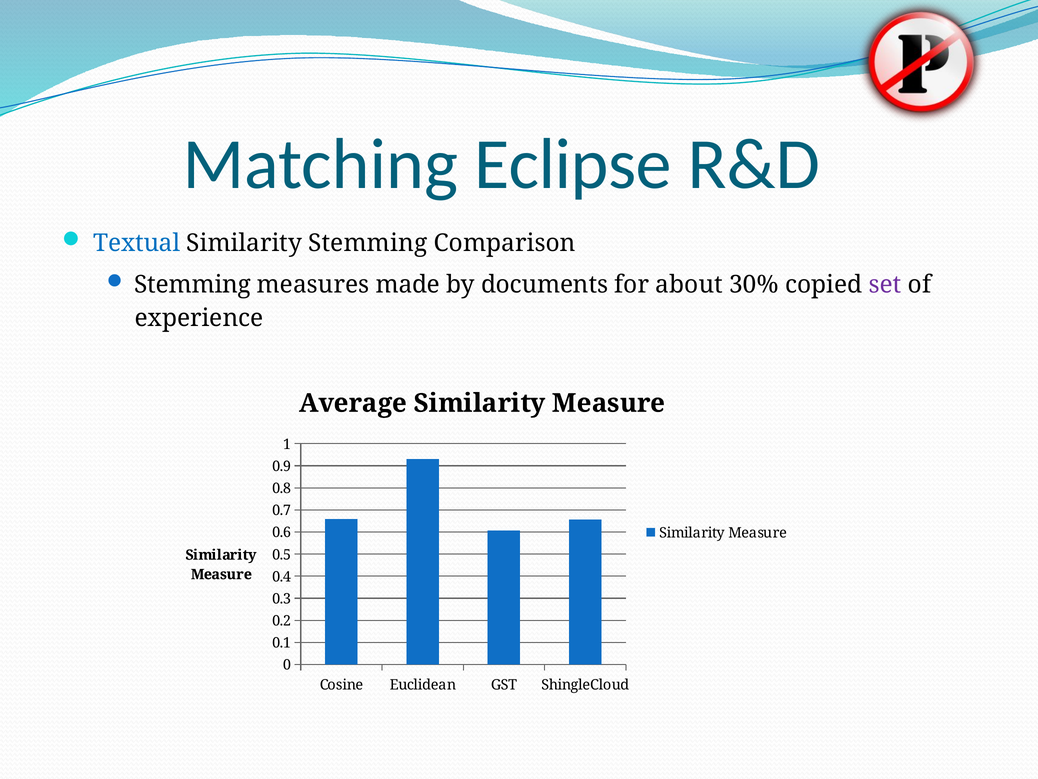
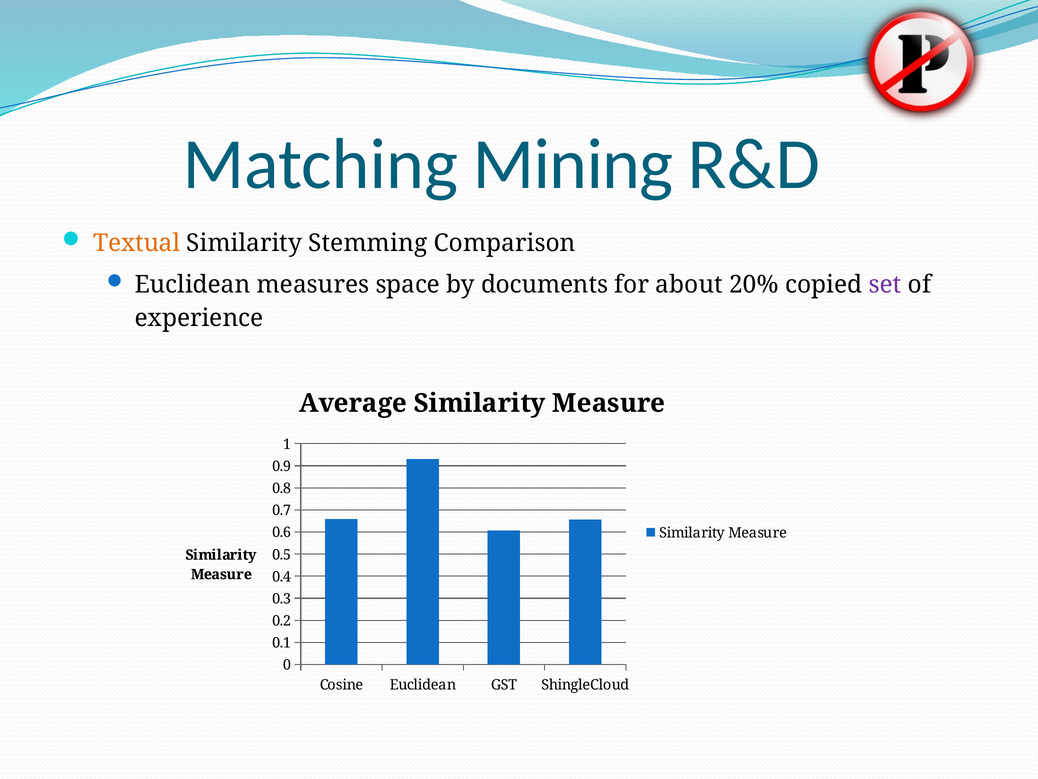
Eclipse: Eclipse -> Mining (573, 164)
Textual colour: blue -> orange (137, 243)
Stemming: Stemming -> Euclidean (193, 285)
made: made -> space (408, 285)
30%: 30% -> 20% (754, 285)
